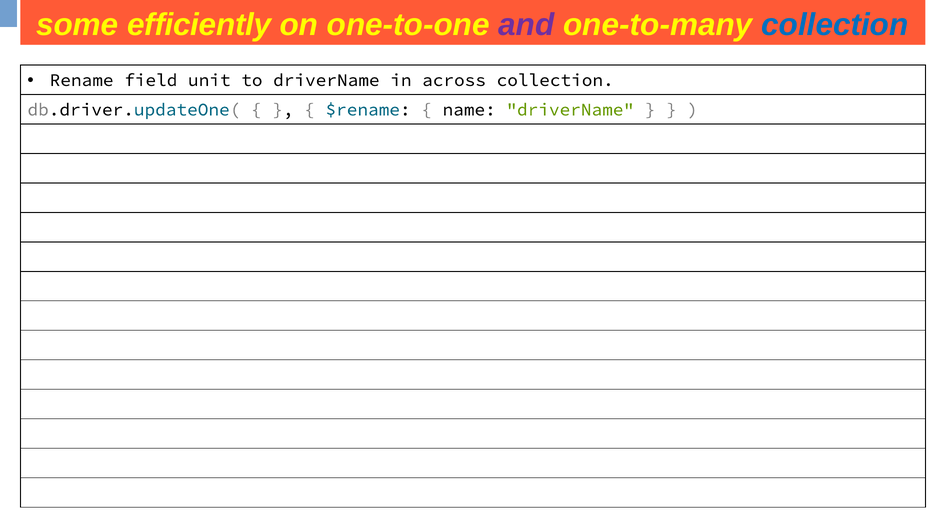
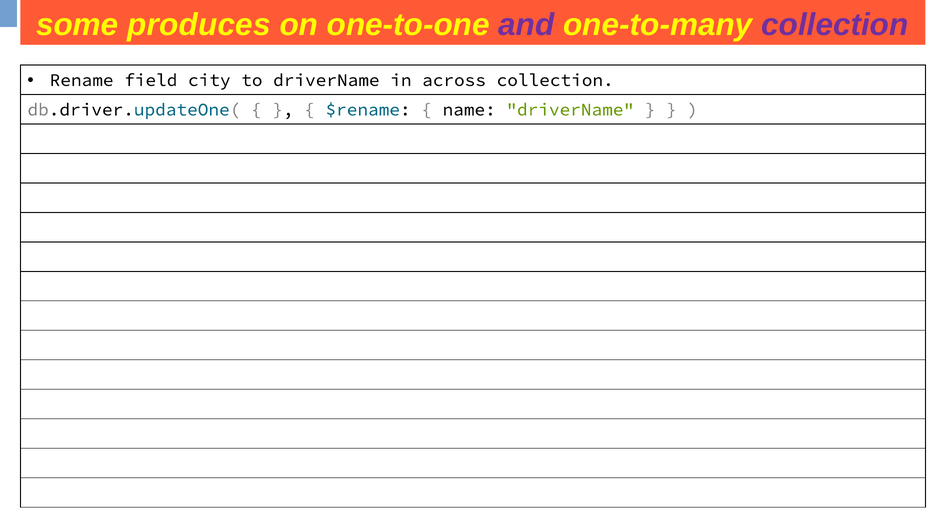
efficiently: efficiently -> produces (199, 25)
collection colour: blue -> purple (835, 25)
unit: unit -> city (209, 80)
